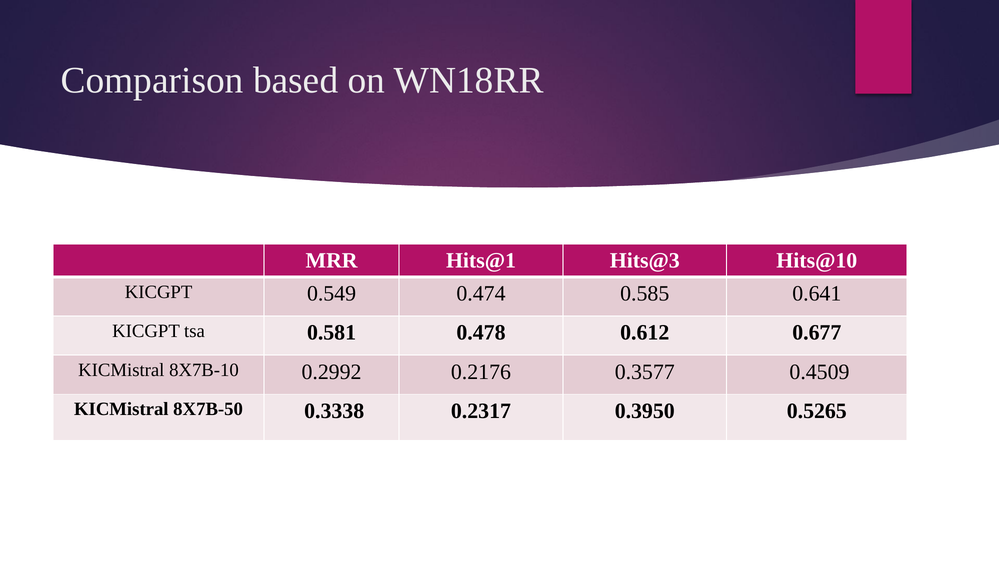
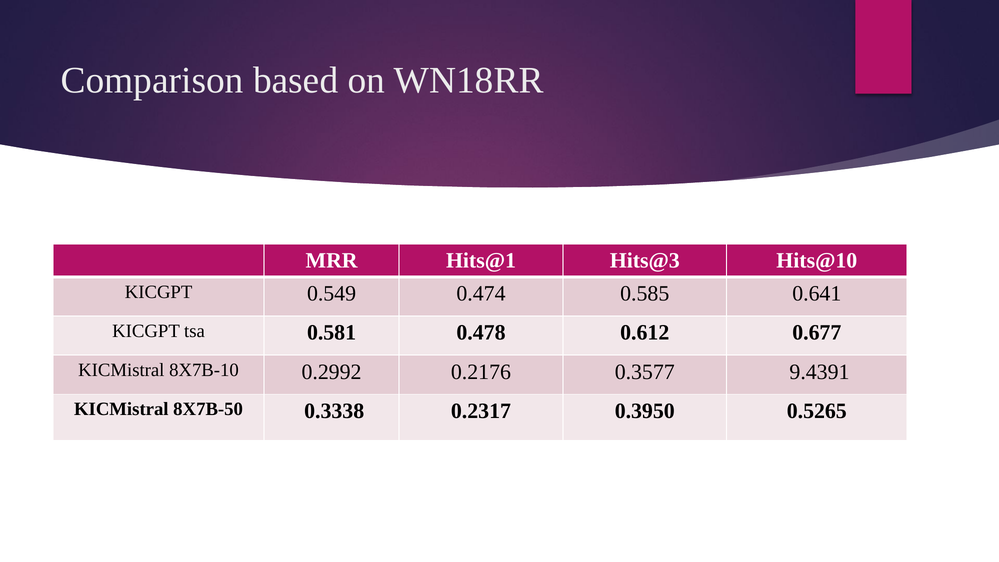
0.4509: 0.4509 -> 9.4391 (819, 372)
